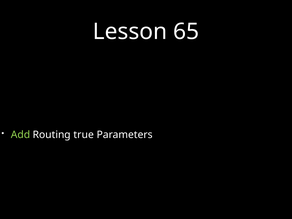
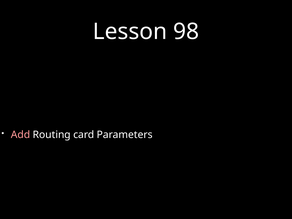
65: 65 -> 98 (186, 32)
Add colour: light green -> pink (21, 135)
true: true -> card (84, 135)
